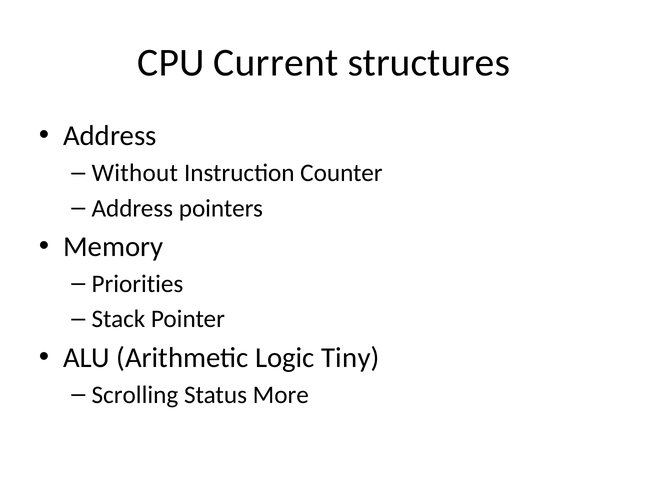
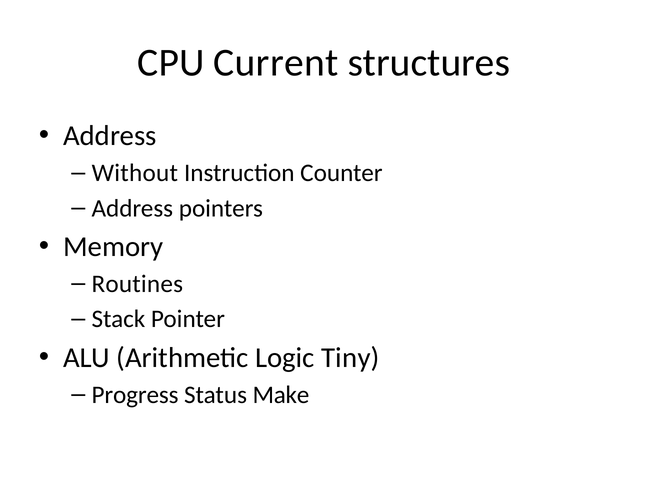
Priorities: Priorities -> Routines (137, 284)
Scrolling: Scrolling -> Progress (135, 395)
More: More -> Make (281, 395)
